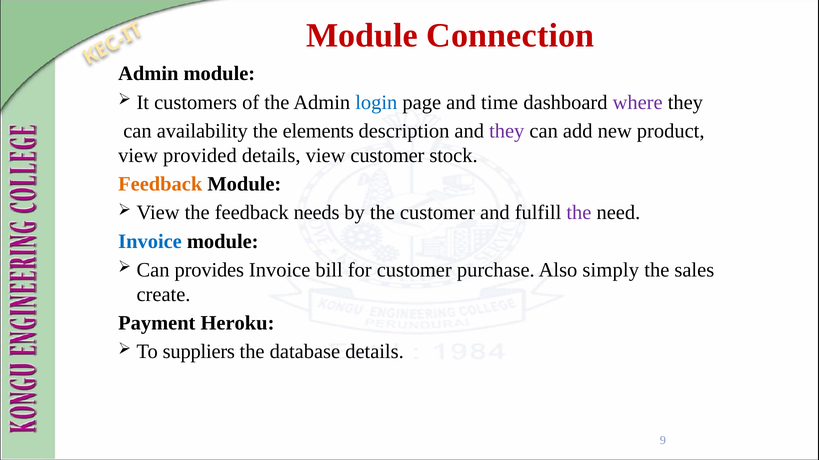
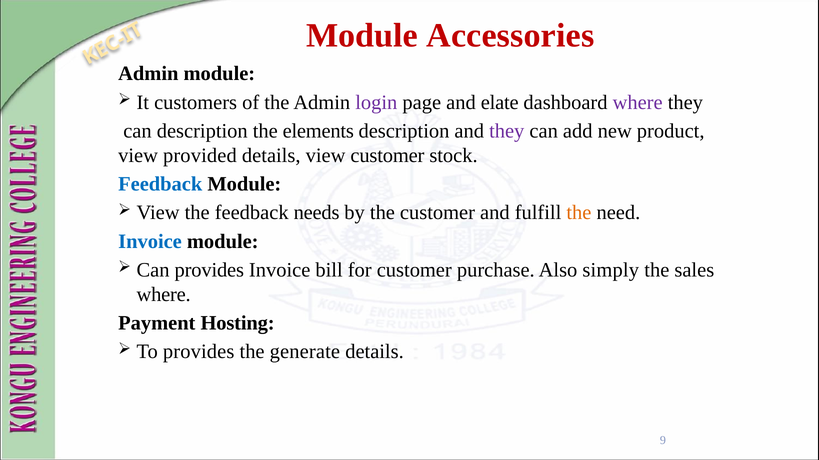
Connection: Connection -> Accessories (510, 35)
login colour: blue -> purple (376, 102)
time: time -> elate (500, 102)
can availability: availability -> description (202, 131)
Feedback colour: orange -> blue (160, 184)
the colour: purple -> orange (579, 213)
create: create -> where (164, 295)
Heroku: Heroku -> Hosting (238, 324)
To suppliers: suppliers -> provides (199, 352)
database: database -> generate (305, 352)
